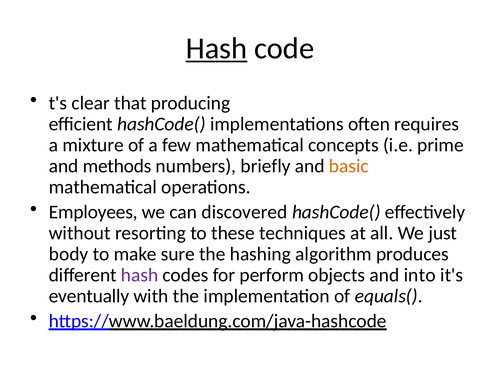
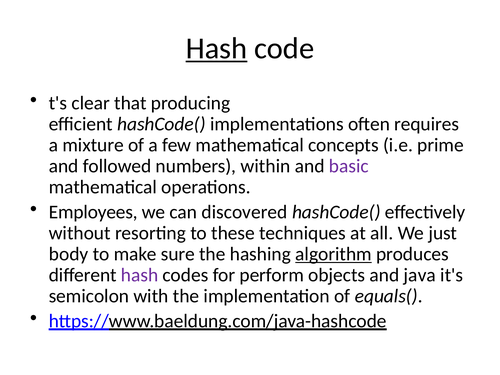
methods: methods -> followed (117, 166)
briefly: briefly -> within (266, 166)
basic colour: orange -> purple (349, 166)
algorithm underline: none -> present (333, 254)
into: into -> java (420, 275)
eventually: eventually -> semicolon (89, 296)
